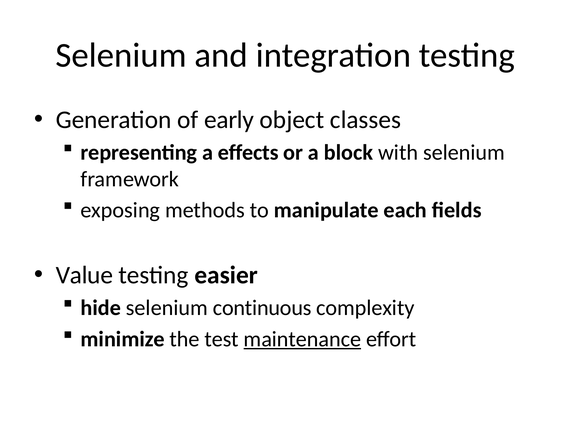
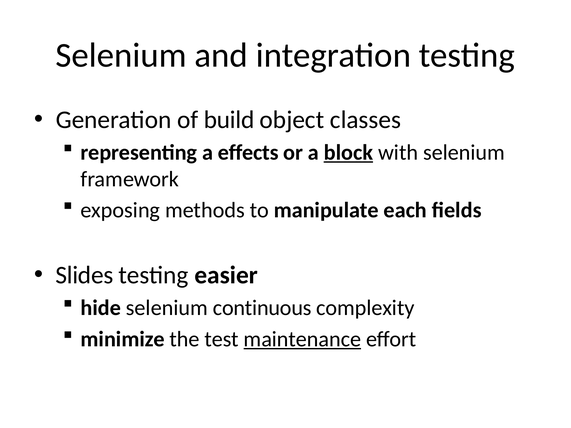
early: early -> build (229, 120)
block underline: none -> present (348, 153)
Value: Value -> Slides (84, 275)
